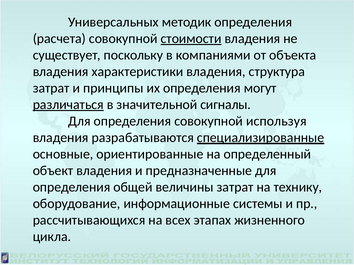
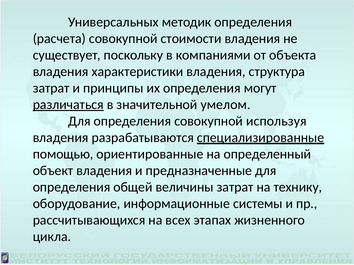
стоимости underline: present -> none (191, 39)
сигналы: сигналы -> умелом (225, 105)
основные: основные -> помощью (63, 154)
